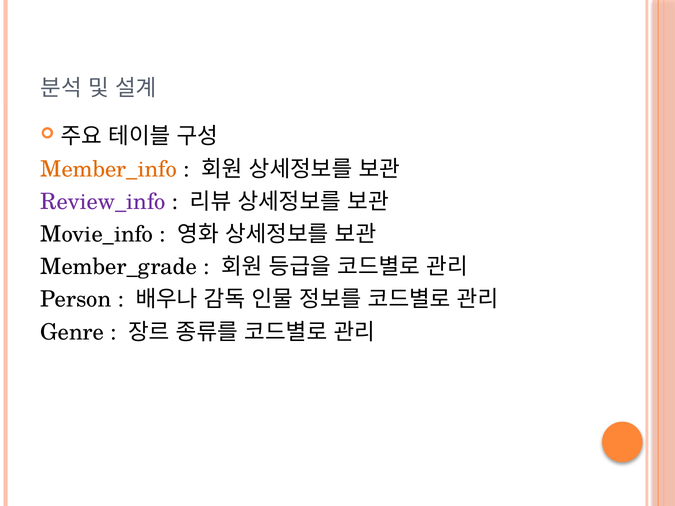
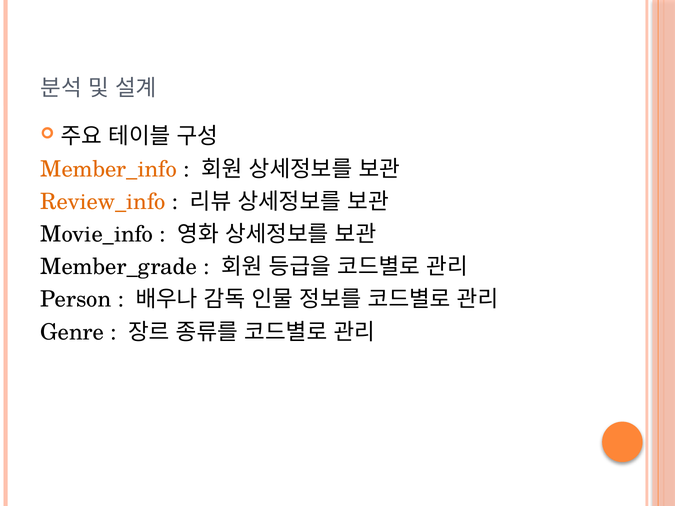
Review_info colour: purple -> orange (103, 202)
